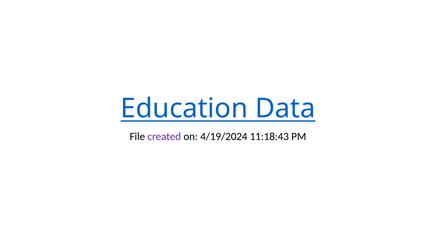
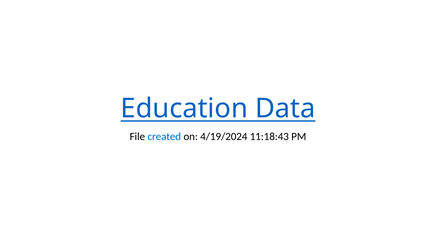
created colour: purple -> blue (164, 136)
